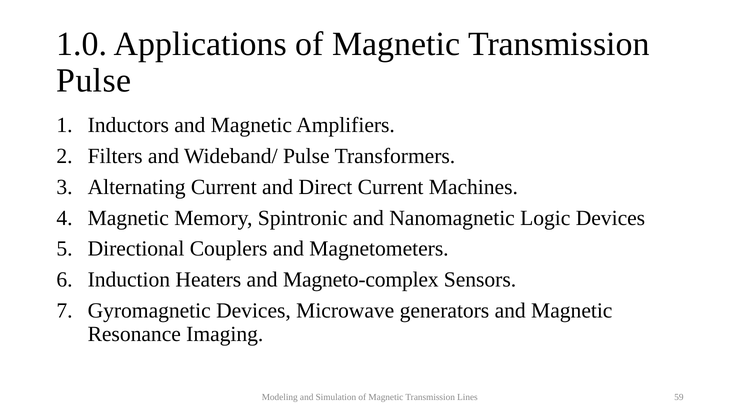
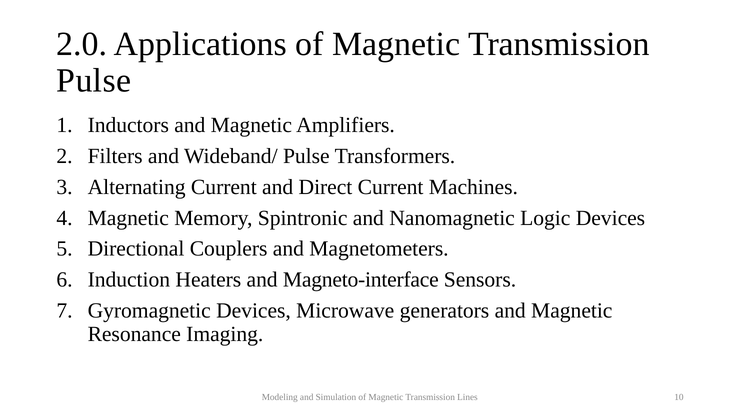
1.0: 1.0 -> 2.0 (82, 44)
Magneto-complex: Magneto-complex -> Magneto-interface (361, 280)
59: 59 -> 10 (679, 398)
